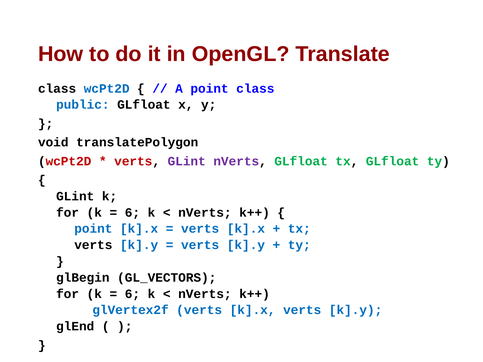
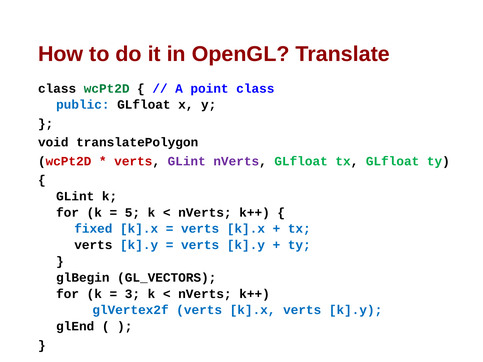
wcPt2D colour: blue -> green (107, 89)
6: 6 -> 5 (132, 213)
point: point -> fixed (93, 229)
6: 6 -> 3 (132, 294)
